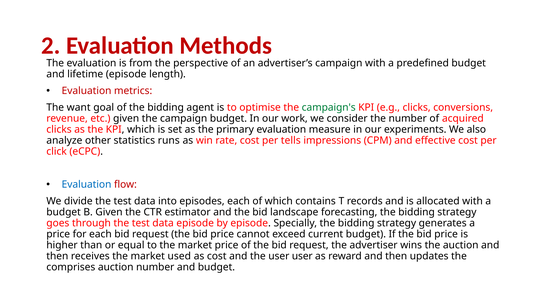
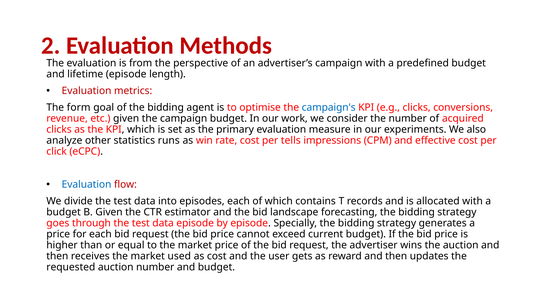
want: want -> form (79, 107)
campaign's colour: green -> blue (329, 107)
user user: user -> gets (302, 256)
comprises: comprises -> requested (71, 267)
